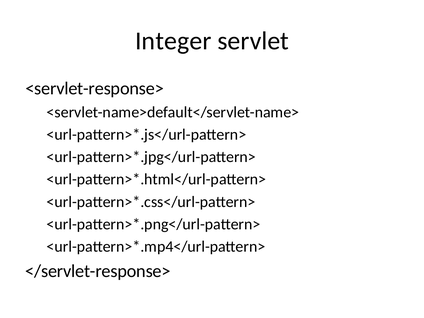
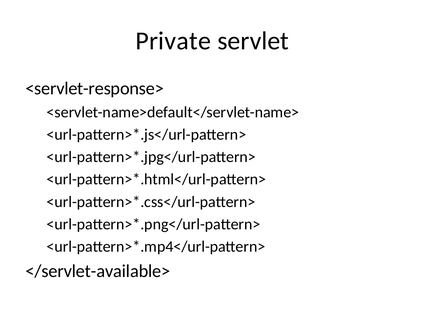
Integer: Integer -> Private (173, 41)
</servlet-response>: </servlet-response> -> </servlet-available> (98, 271)
